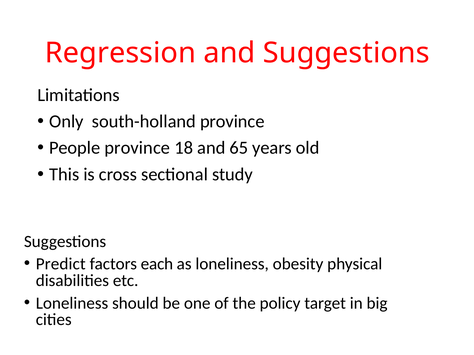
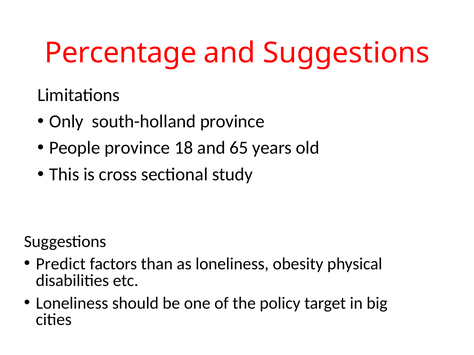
Regression: Regression -> Percentage (121, 53)
each: each -> than (157, 264)
